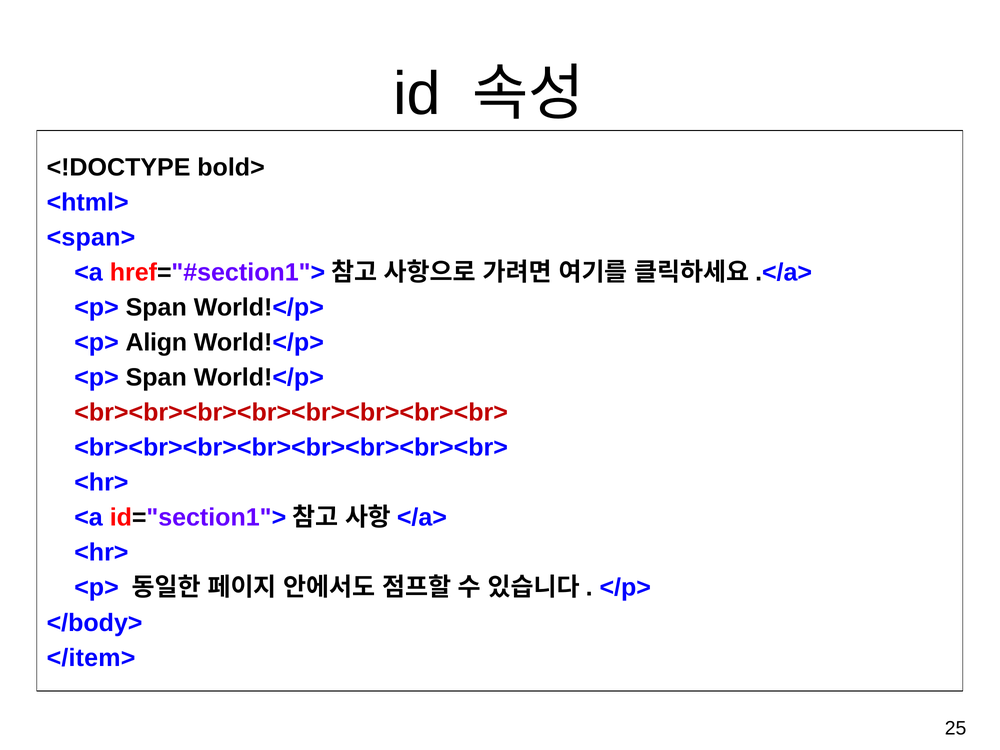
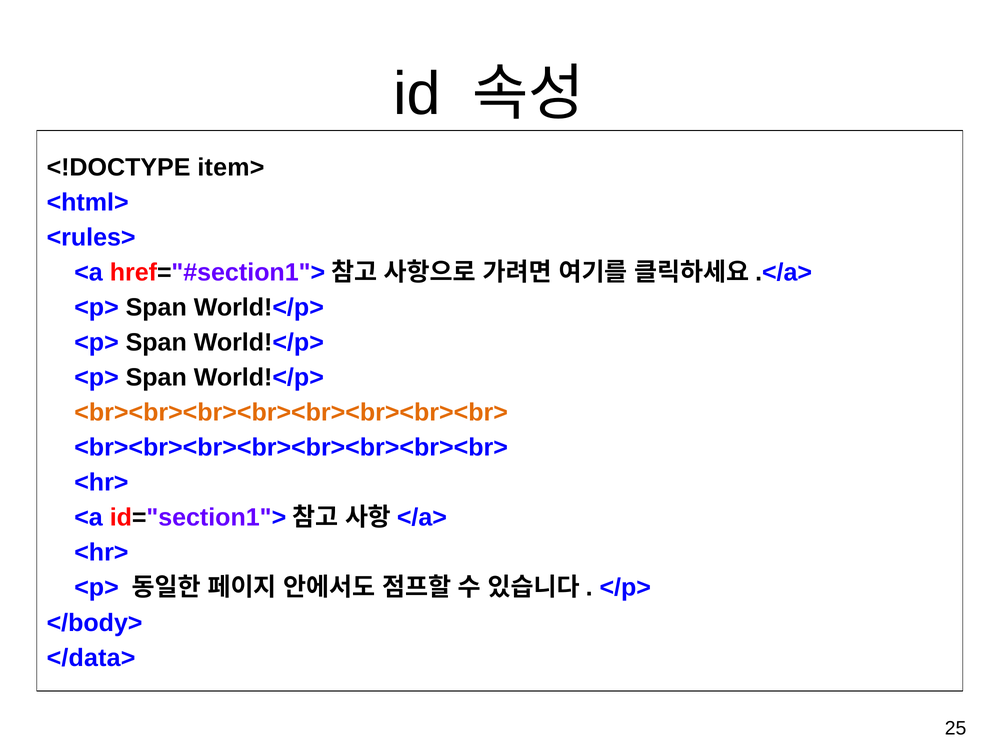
bold>: bold> -> item> (231, 167)
<span>: <span> -> <rules> (91, 237)
Align: Align -> Span (156, 343)
<br><br><br><br><br><br><br><br> colour: red -> orange (291, 413)
</item>: </item> -> </data> (91, 658)
